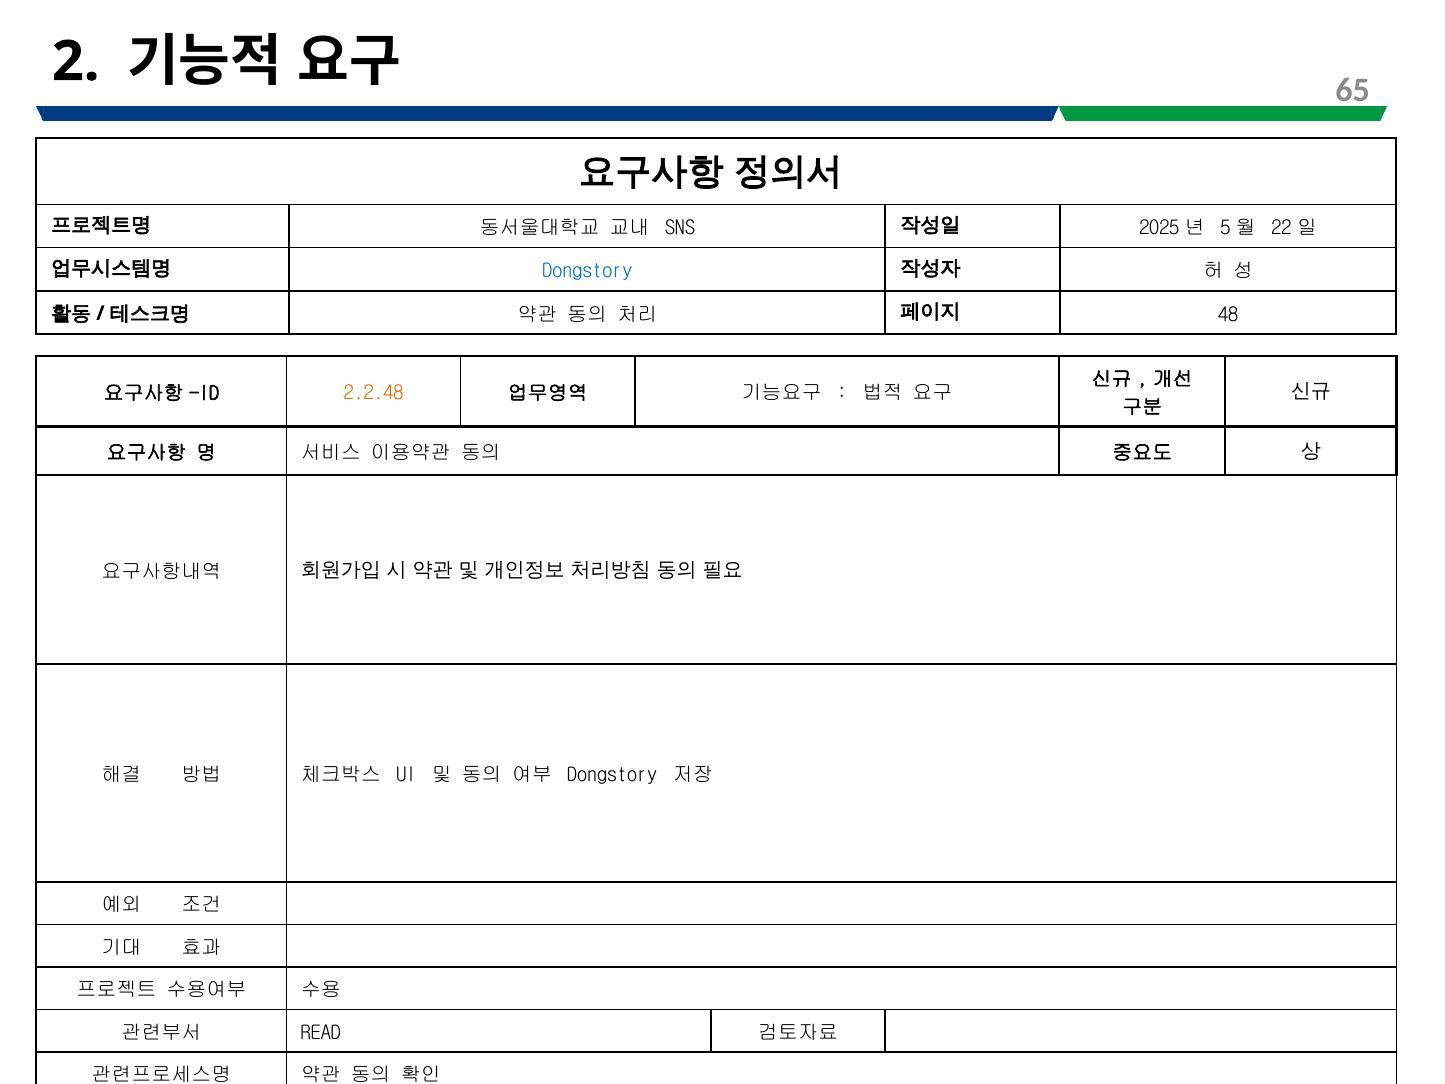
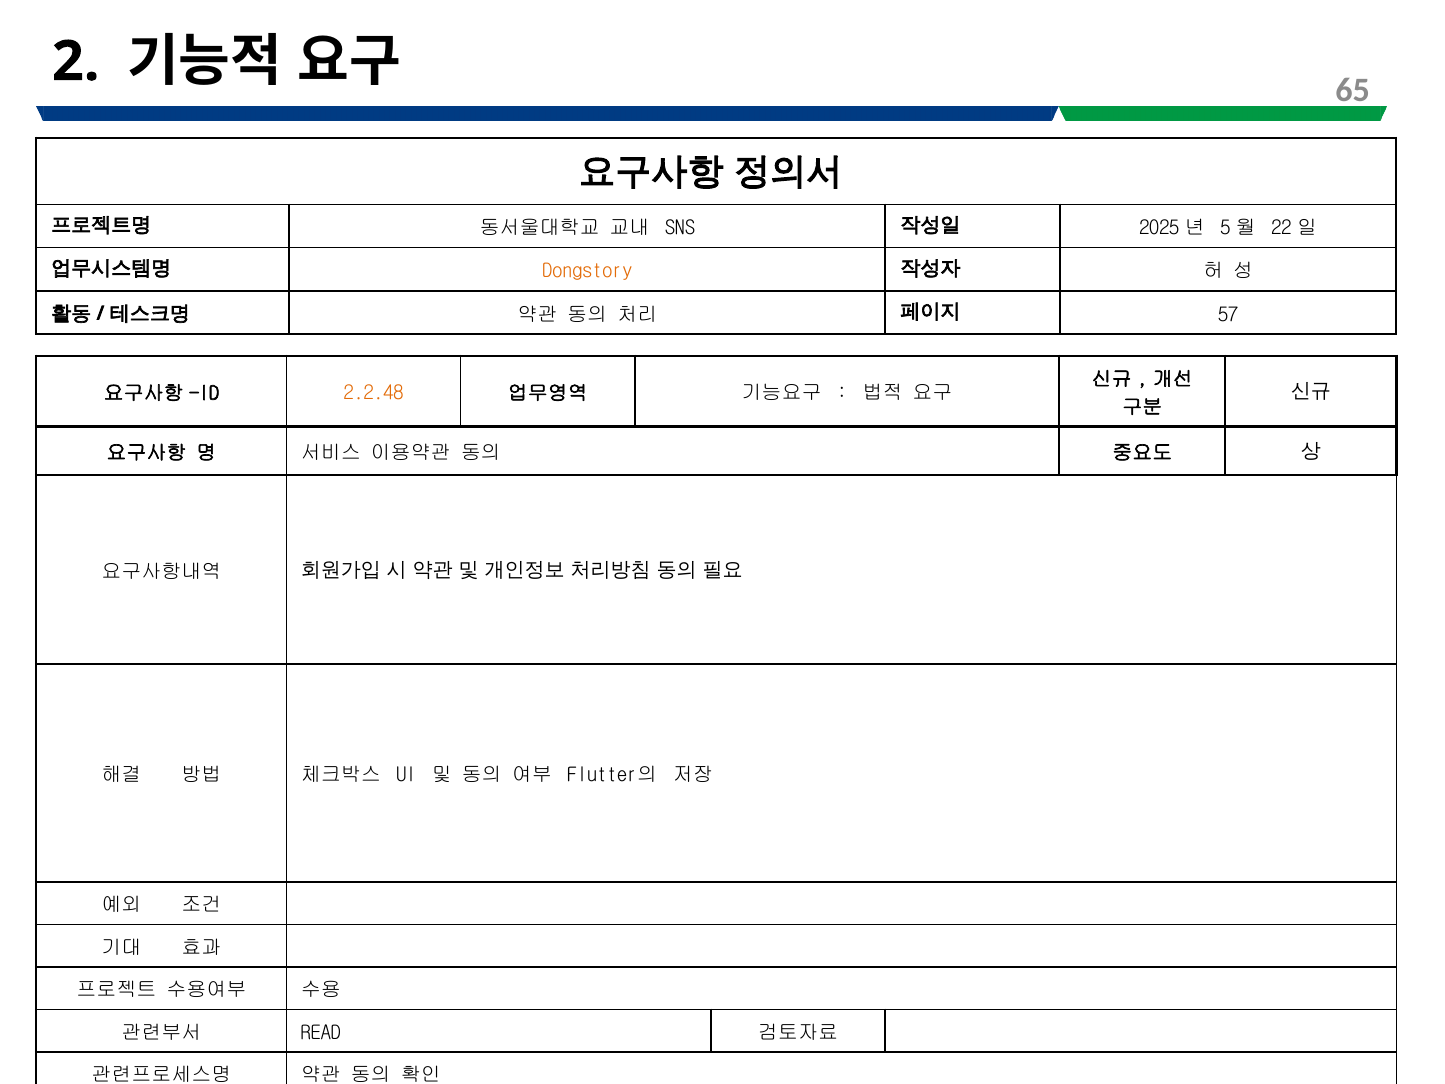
Dongstory colour: blue -> orange (587, 271)
48: 48 -> 57 (1228, 314)
Dongstory: Dongstory -> Flutter의 (612, 775)
